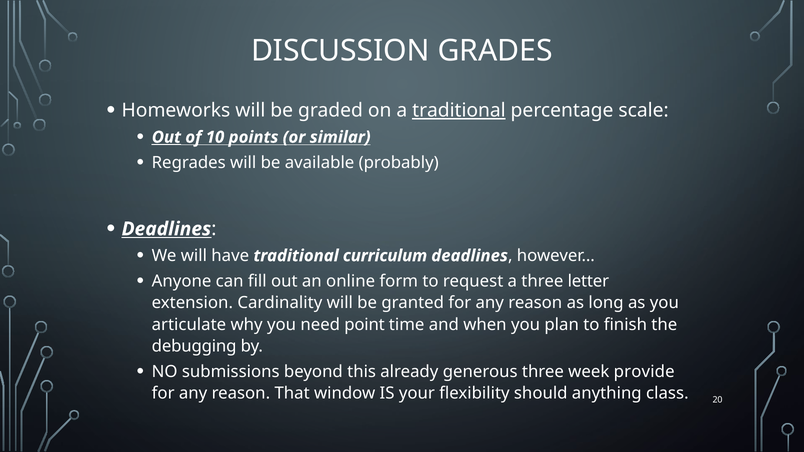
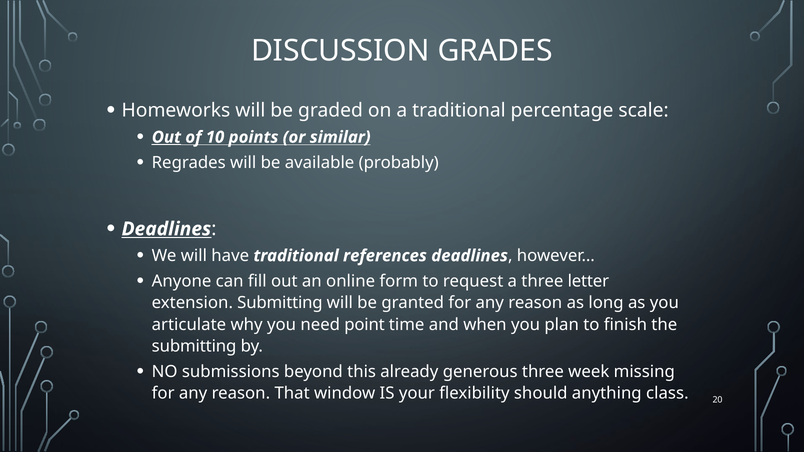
traditional underline: present -> none (459, 111)
curriculum: curriculum -> references (385, 256)
extension Cardinality: Cardinality -> Submitting (280, 303)
debugging: debugging -> submitting (194, 346)
provide: provide -> missing (644, 372)
